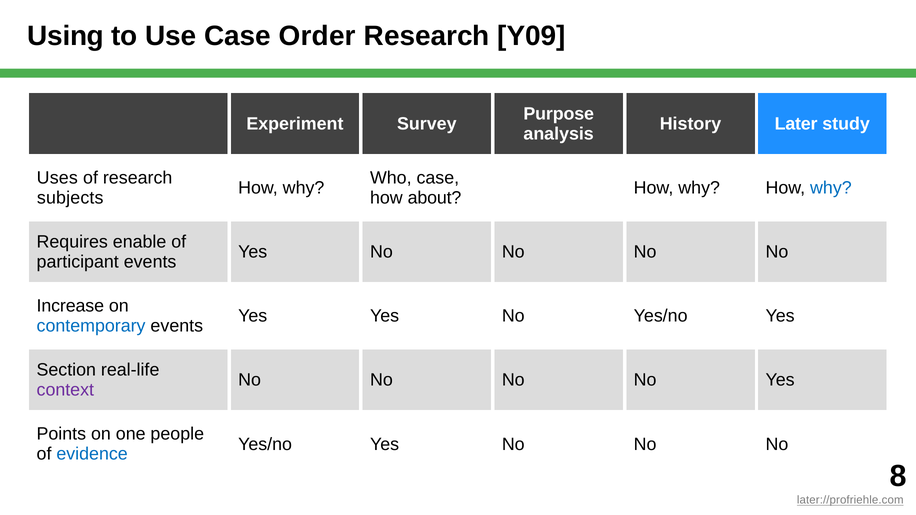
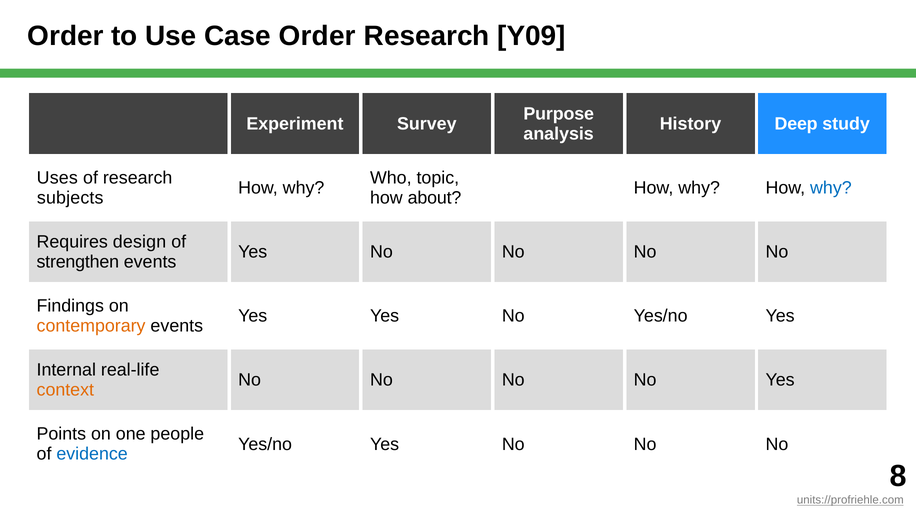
Using: Using -> Order (65, 36)
Later: Later -> Deep (796, 124)
Who case: case -> topic (438, 178)
enable: enable -> design (140, 242)
participant: participant -> strengthen (78, 262)
Increase: Increase -> Findings (70, 306)
contemporary colour: blue -> orange (91, 326)
Section: Section -> Internal (66, 370)
context colour: purple -> orange (65, 390)
later://profriehle.com: later://profriehle.com -> units://profriehle.com (850, 500)
